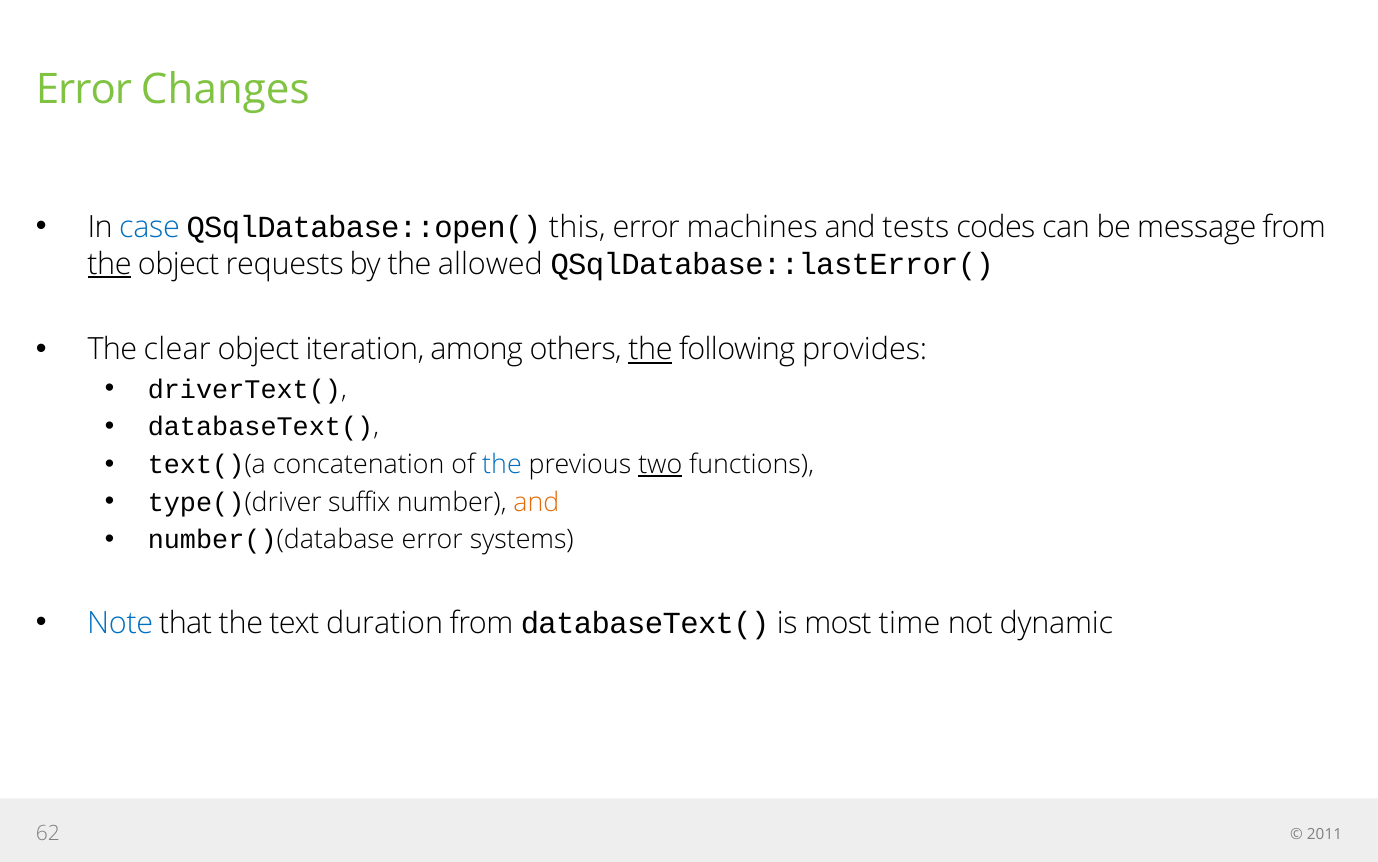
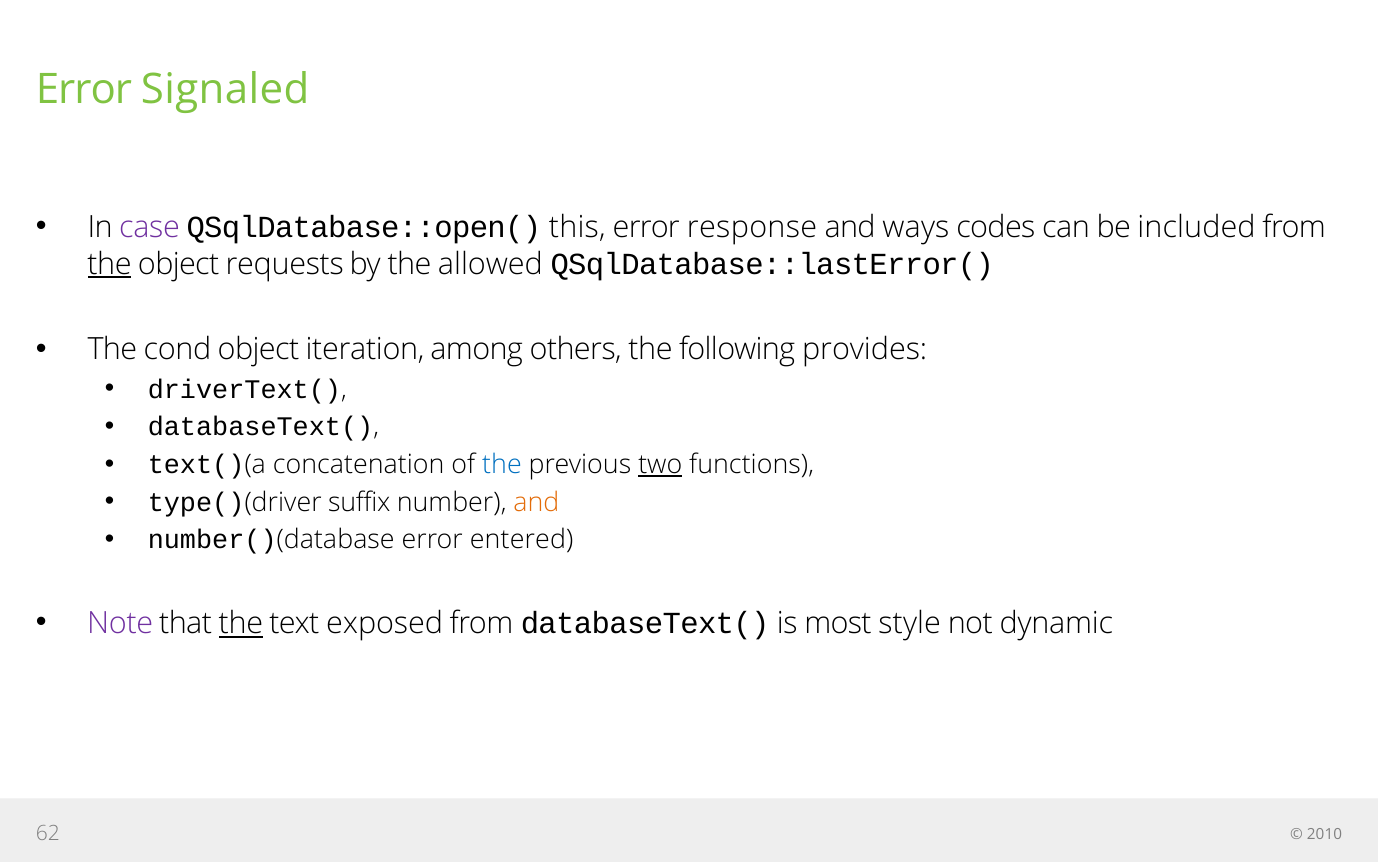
Changes: Changes -> Signaled (225, 89)
case colour: blue -> purple (149, 227)
machines: machines -> response (752, 227)
tests: tests -> ways (916, 227)
message: message -> included (1197, 227)
clear: clear -> cond (178, 350)
the underline: present -> none (650, 350)
systems: systems -> entered (522, 539)
Note colour: blue -> purple (120, 623)
the underline: none -> present (241, 623)
duration: duration -> exposed (385, 623)
time: time -> style (910, 623)
2011: 2011 -> 2010 (1324, 834)
